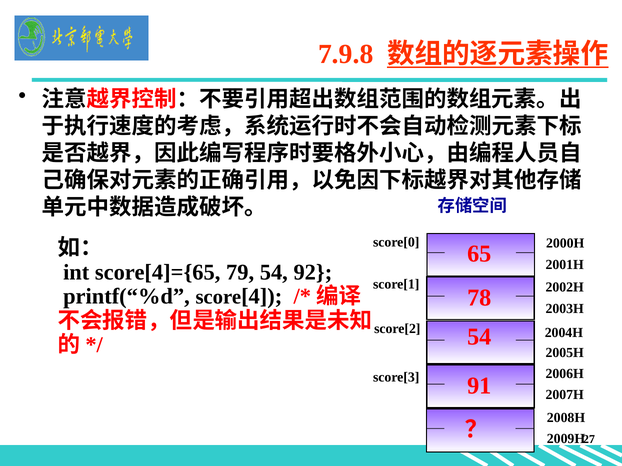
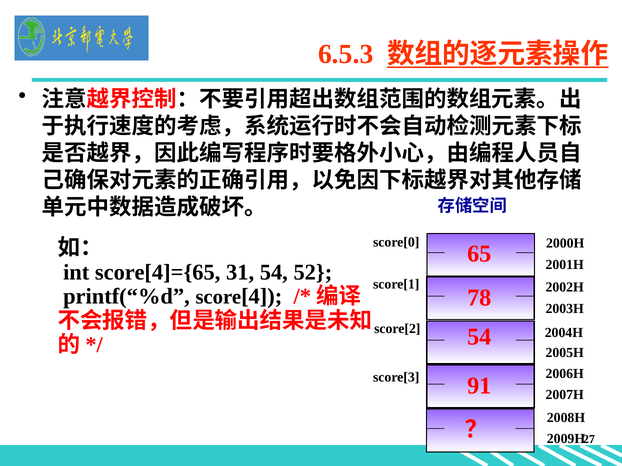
7.9.8: 7.9.8 -> 6.5.3 (346, 54)
79: 79 -> 31 (240, 273)
92: 92 -> 52 (313, 273)
